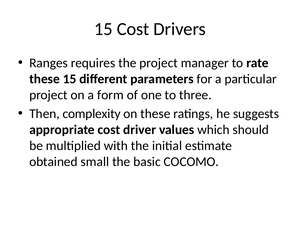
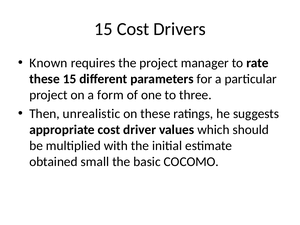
Ranges: Ranges -> Known (48, 63)
complexity: complexity -> unrealistic (91, 114)
